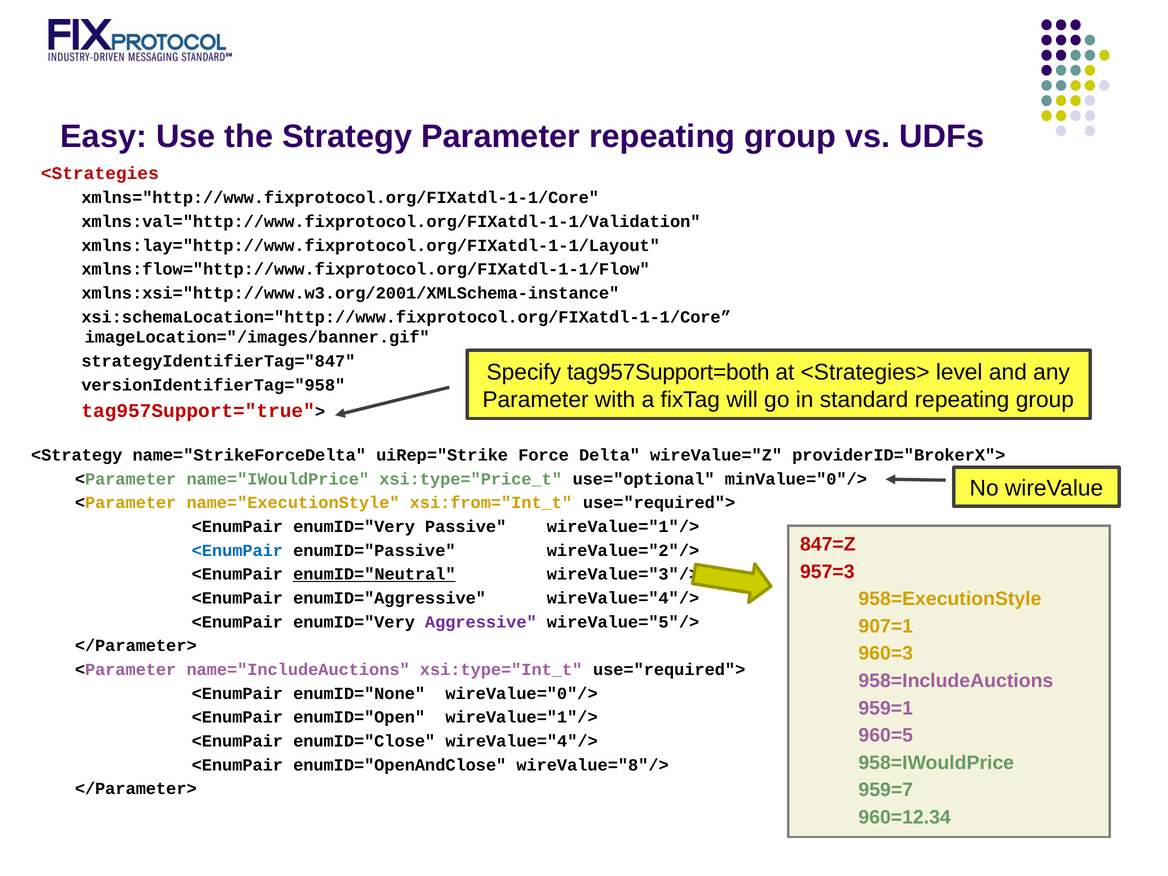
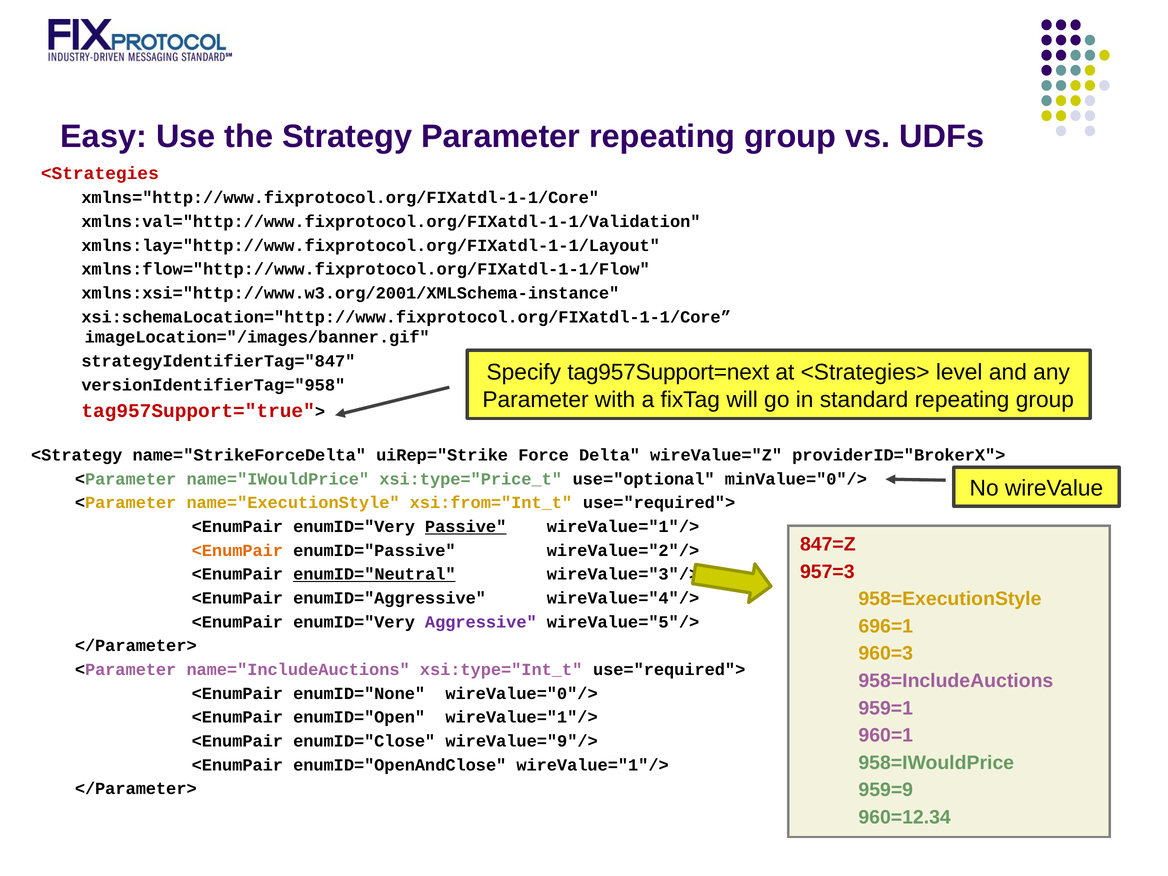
tag957Support=both: tag957Support=both -> tag957Support=next (668, 372)
Passive underline: none -> present (466, 527)
<EnumPair colour: blue -> orange (237, 551)
907=1: 907=1 -> 696=1 (886, 626)
960=5: 960=5 -> 960=1 (886, 735)
enumID="Close wireValue="4"/>: wireValue="4"/> -> wireValue="9"/> (522, 741)
enumID="OpenAndClose wireValue="8"/>: wireValue="8"/> -> wireValue="1"/> (593, 765)
959=7: 959=7 -> 959=9 (886, 790)
